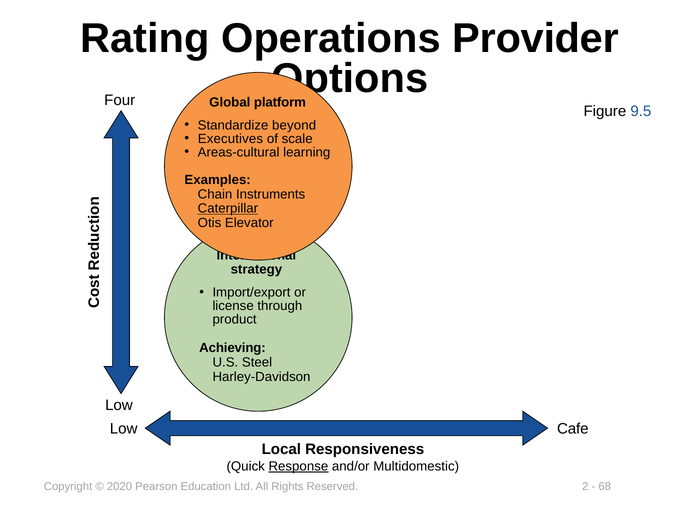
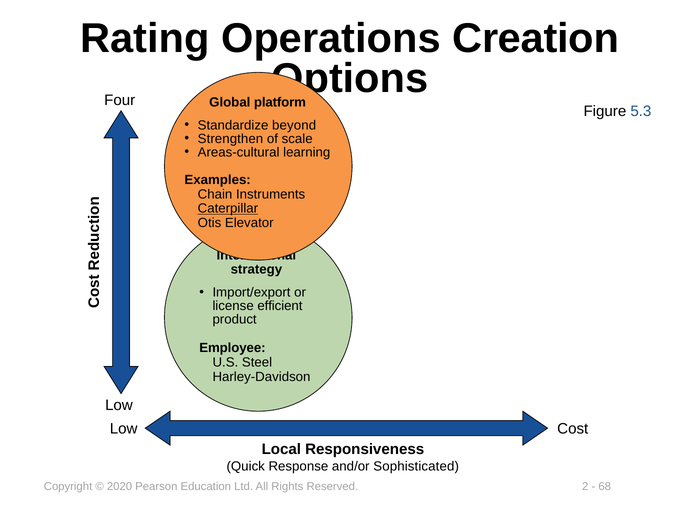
Provider: Provider -> Creation (536, 38)
9.5: 9.5 -> 5.3 (641, 111)
Executives: Executives -> Strengthen (230, 139)
through: through -> efficient (280, 306)
Achieving: Achieving -> Employee (232, 348)
Cafe: Cafe -> Cost (573, 428)
Response underline: present -> none (298, 466)
Multidomestic: Multidomestic -> Sophisticated (416, 466)
